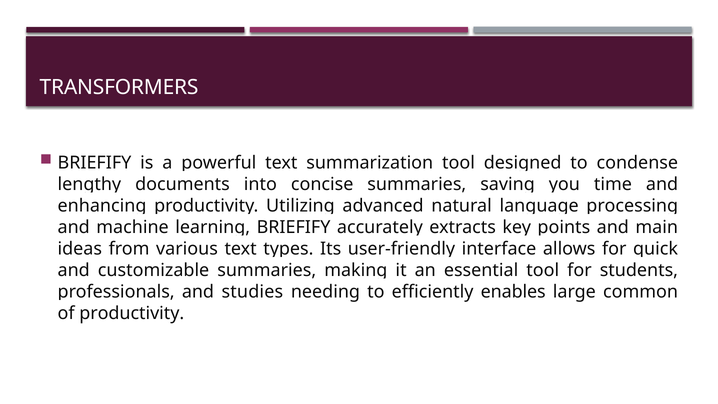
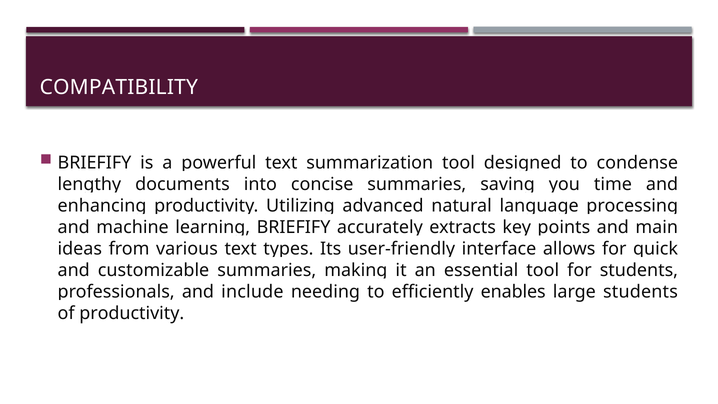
TRANSFORMERS: TRANSFORMERS -> COMPATIBILITY (119, 87)
studies: studies -> include (252, 292)
large common: common -> students (640, 292)
